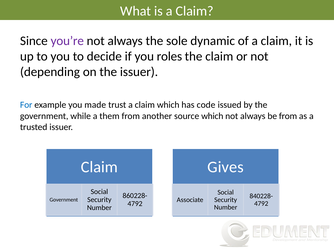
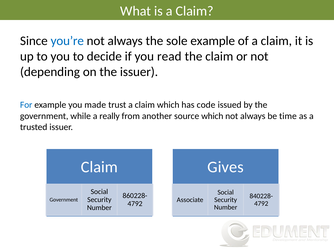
you’re colour: purple -> blue (67, 41)
sole dynamic: dynamic -> example (213, 41)
roles: roles -> read (169, 56)
them: them -> really (110, 116)
be from: from -> time (288, 116)
